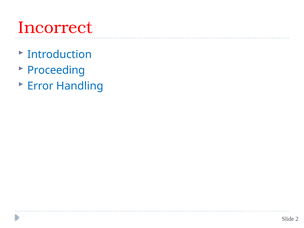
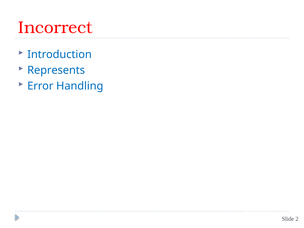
Proceeding: Proceeding -> Represents (56, 70)
